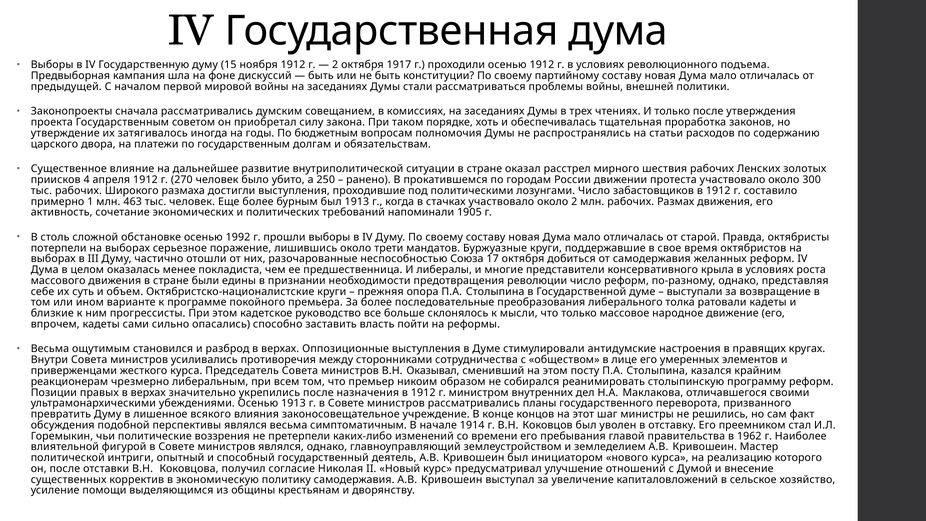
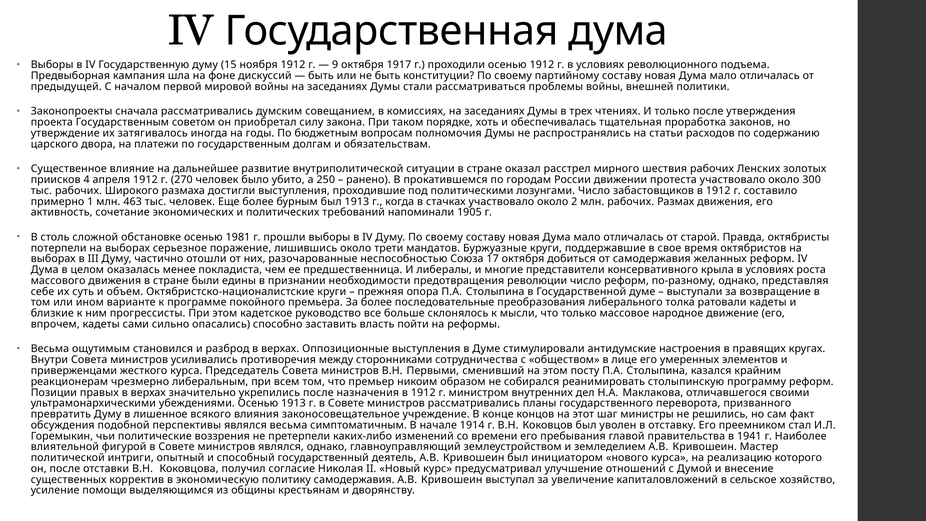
2: 2 -> 9 (335, 65)
1992: 1992 -> 1981 (238, 237)
Оказывал: Оказывал -> Первыми (433, 371)
1962: 1962 -> 1941 (749, 436)
